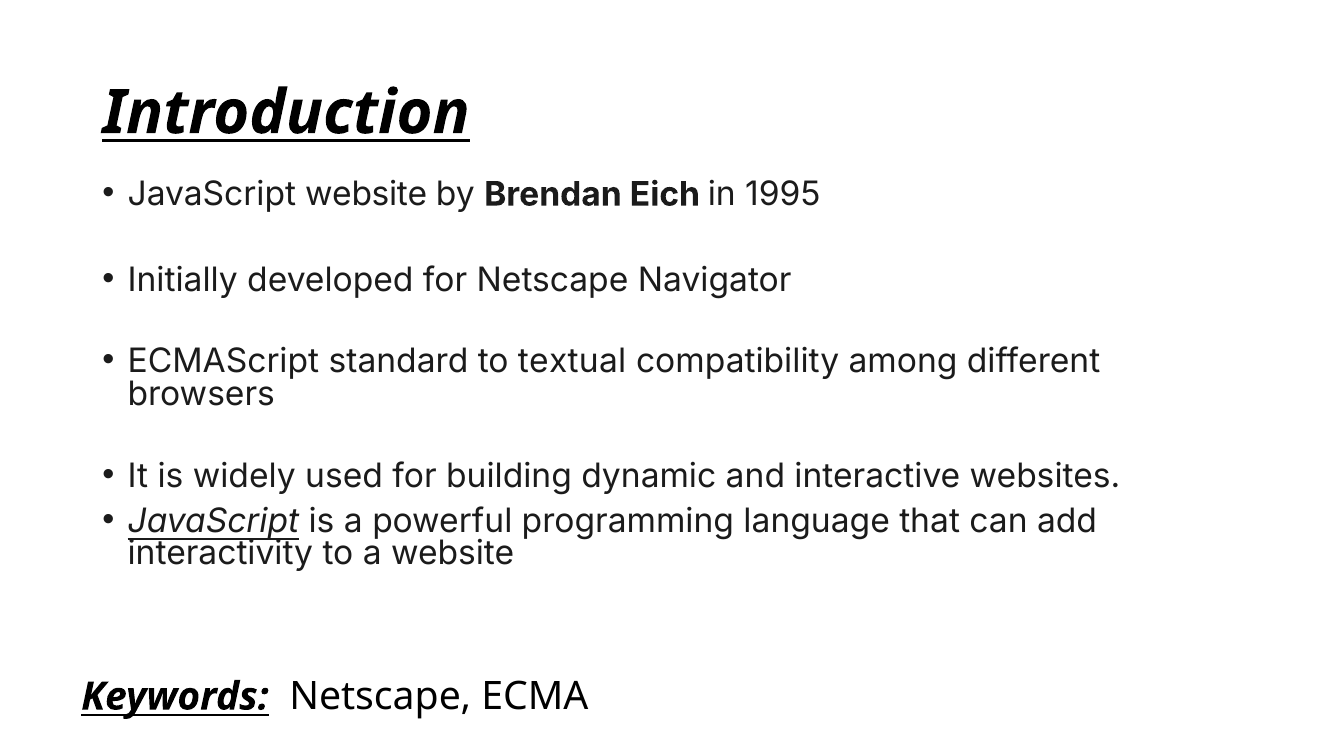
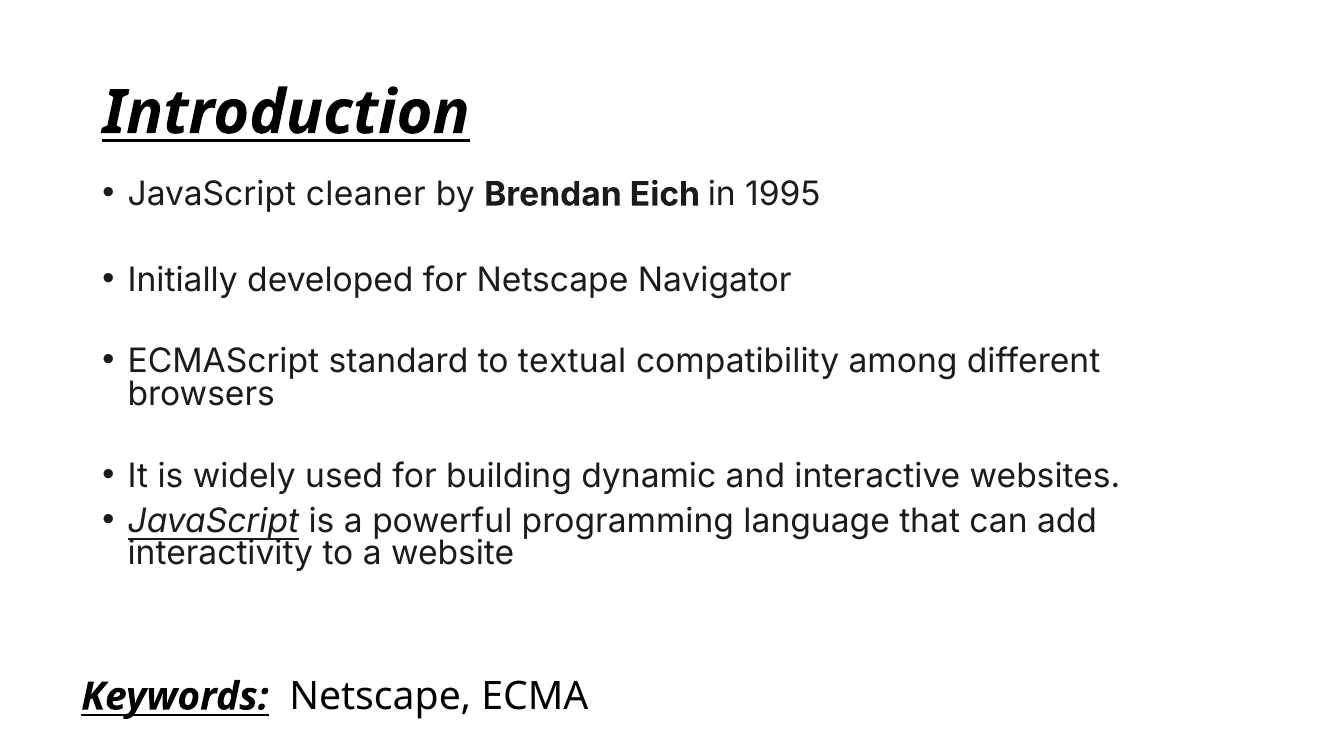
JavaScript website: website -> cleaner (366, 194)
